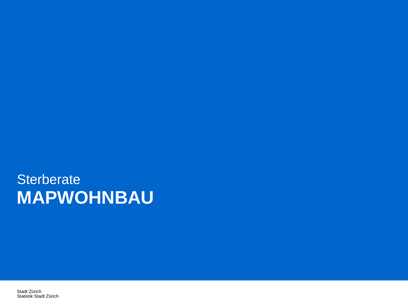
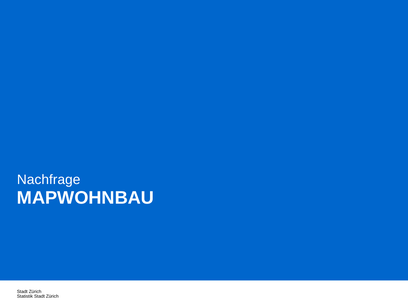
Sterberate: Sterberate -> Nachfrage (49, 180)
